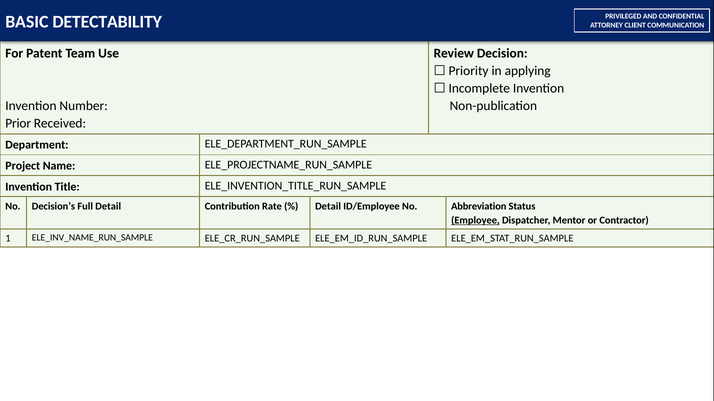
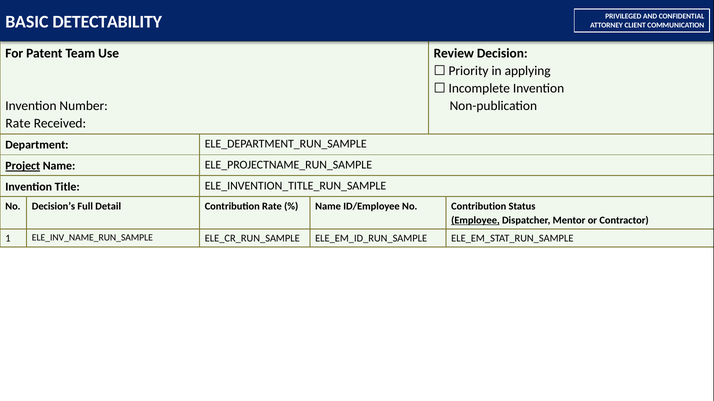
Prior: Prior -> Rate (18, 123)
Project underline: none -> present (23, 166)
Detail: Detail -> Name (328, 207)
No Abbreviation: Abbreviation -> Contribution (479, 207)
